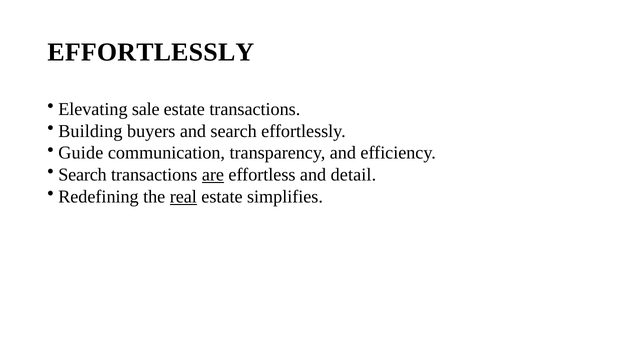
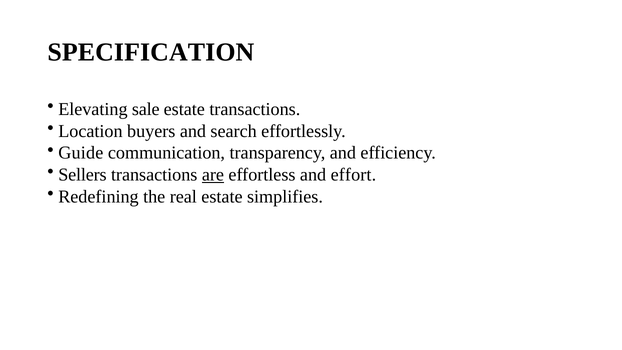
EFFORTLESSLY: EFFORTLESSLY -> SPECIFICATION (151, 52)
Building: Building -> Location (90, 131)
Search: Search -> Sellers (82, 175)
detail: detail -> effort (353, 175)
real underline: present -> none (183, 196)
